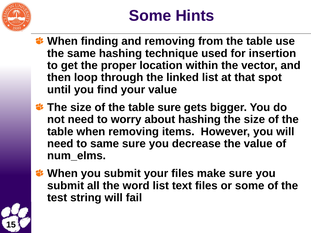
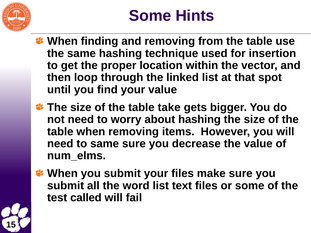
table sure: sure -> take (169, 107)
string: string -> called (86, 198)
